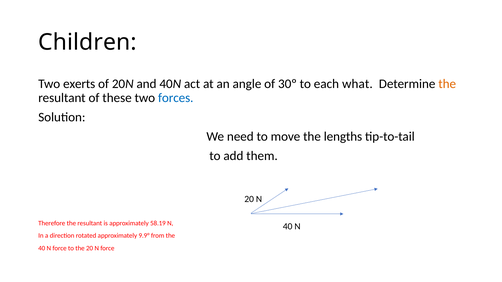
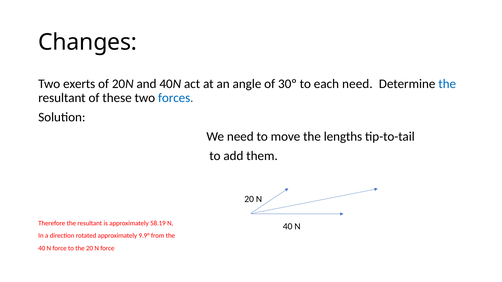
Children: Children -> Changes (88, 42)
each what: what -> need (357, 84)
the colour: orange -> blue (447, 84)
